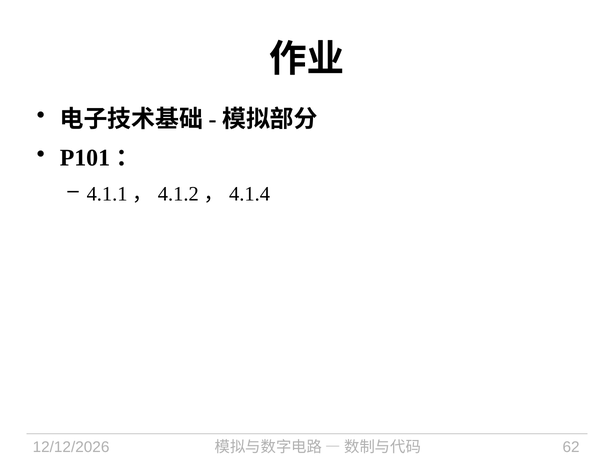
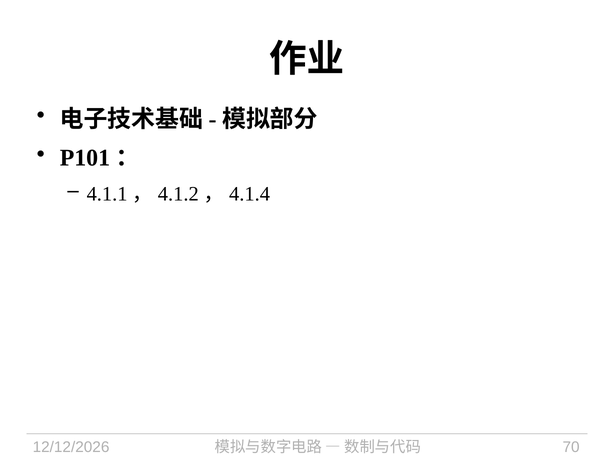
62: 62 -> 70 (571, 447)
